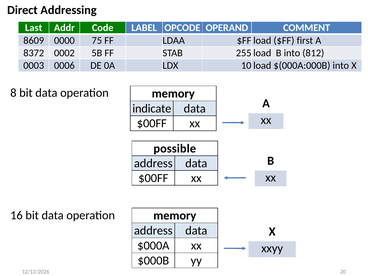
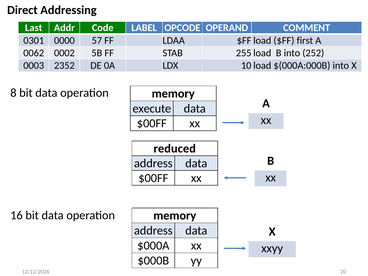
8609: 8609 -> 0301 (34, 40)
75: 75 -> 57 (97, 40)
8372: 8372 -> 0062 (34, 53)
812: 812 -> 252 (313, 53)
0006: 0006 -> 2352 (64, 65)
indicate: indicate -> execute (152, 108)
possible: possible -> reduced (175, 149)
